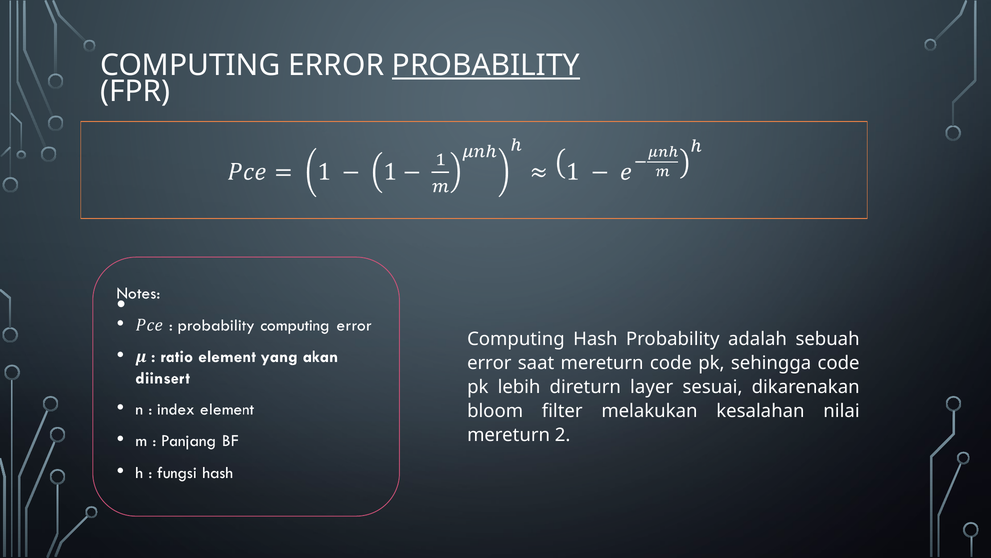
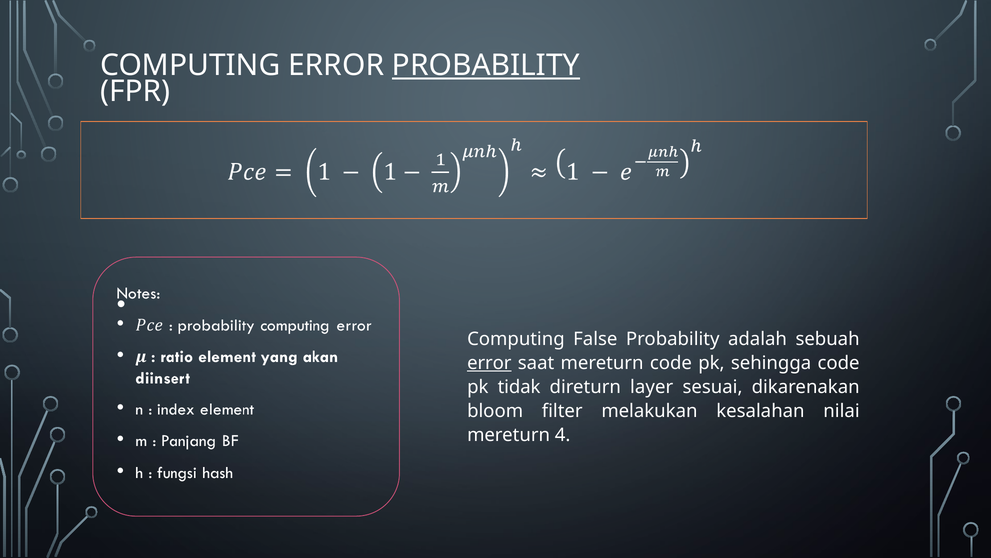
Hash: Hash -> False (595, 339)
error underline: none -> present (489, 363)
lebih: lebih -> tidak (519, 387)
2: 2 -> 4 (563, 435)
